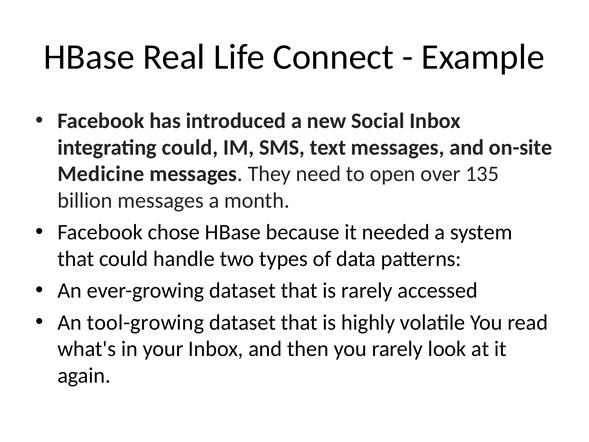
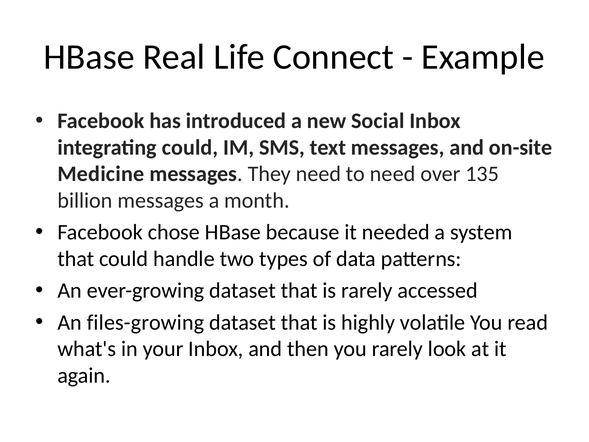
to open: open -> need (393, 174)
tool-growing: tool-growing -> files-growing (145, 322)
